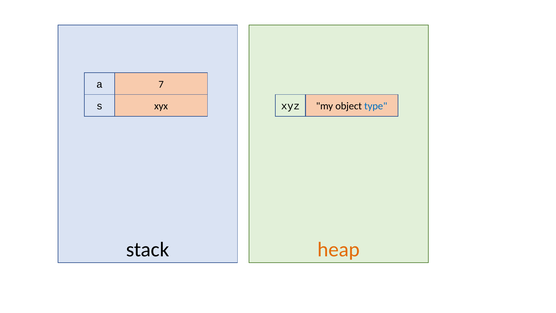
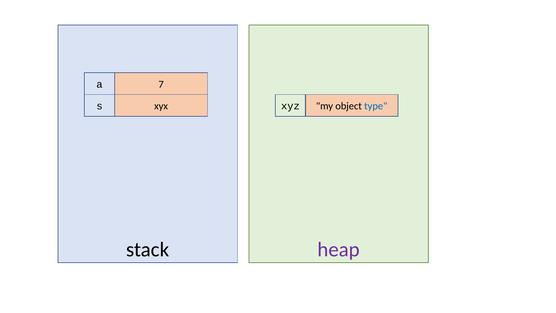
heap colour: orange -> purple (339, 249)
